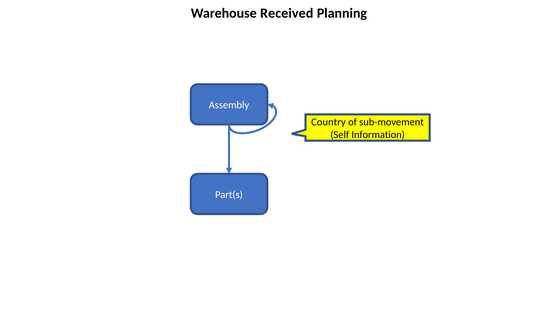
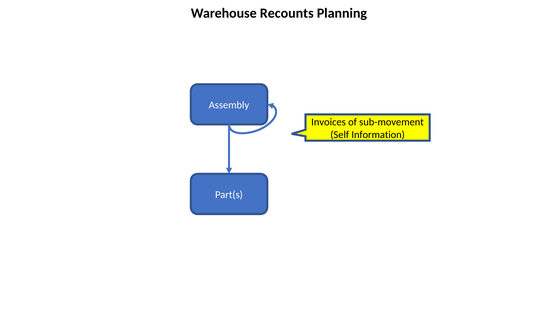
Received: Received -> Recounts (287, 13)
Country: Country -> Invoices (329, 122)
